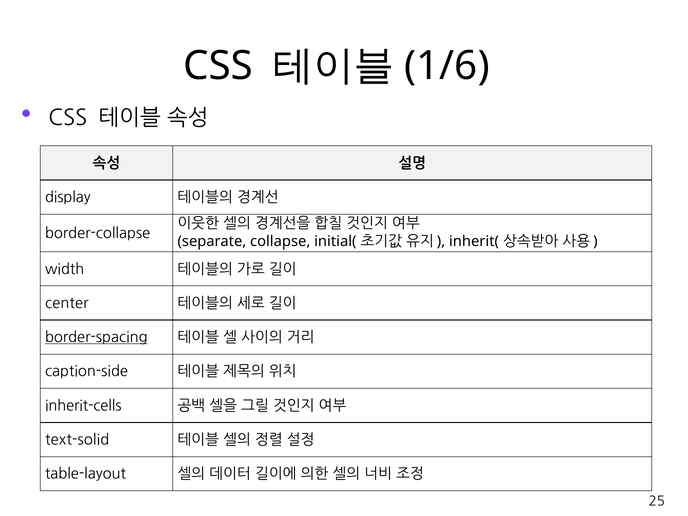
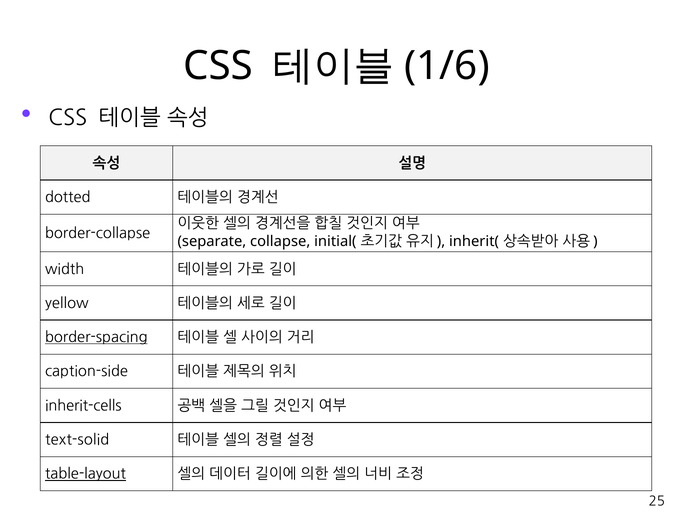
display: display -> dotted (68, 197)
center: center -> yellow (67, 303)
table-layout underline: none -> present (85, 474)
